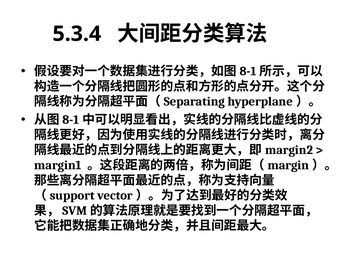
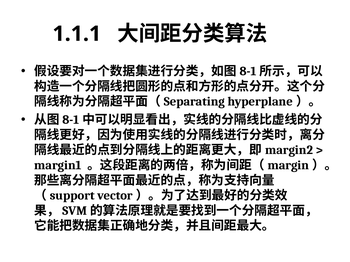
5.3.4: 5.3.4 -> 1.1.1 (77, 34)
